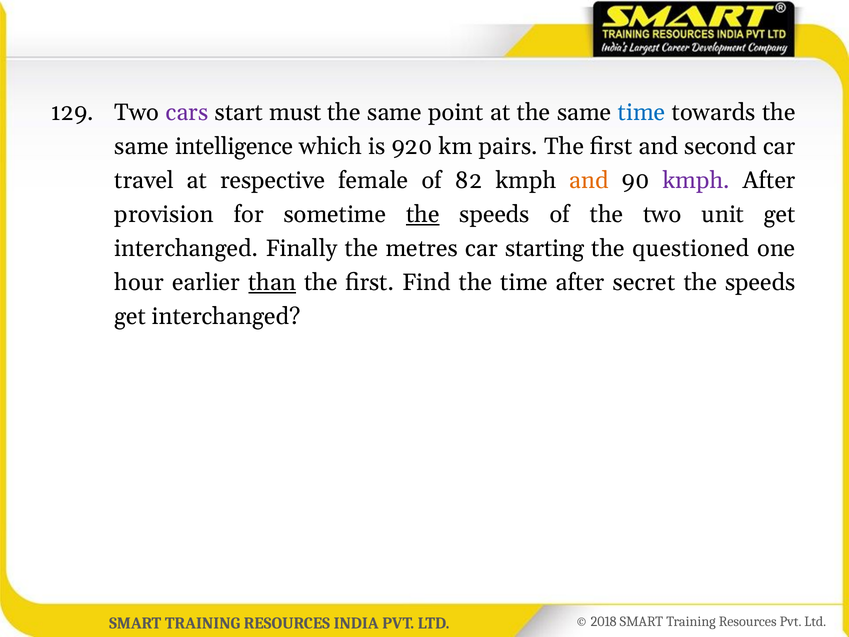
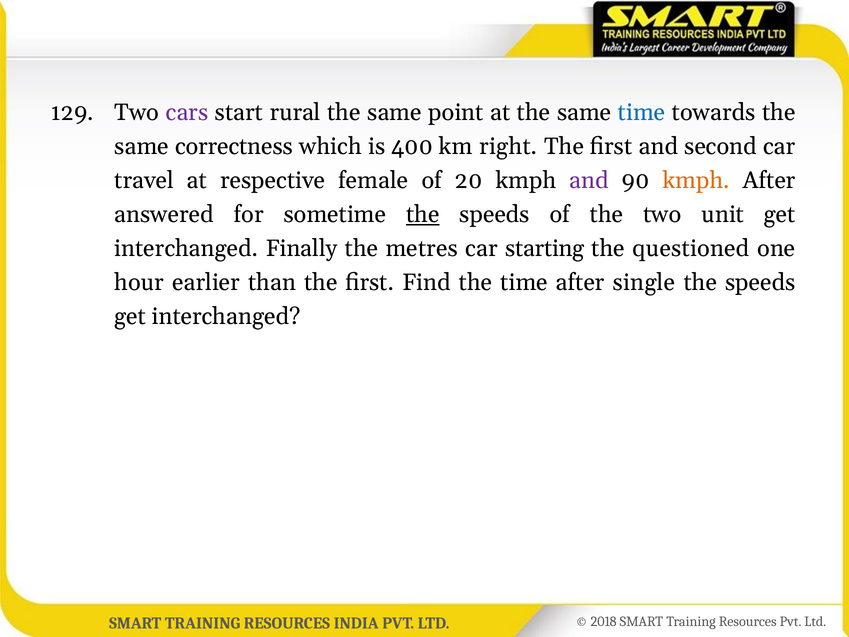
must: must -> rural (295, 113)
intelligence: intelligence -> correctness (234, 147)
920: 920 -> 400 (412, 147)
pairs: pairs -> right (508, 147)
82: 82 -> 20 (469, 180)
and colour: orange -> purple (589, 180)
kmph colour: purple -> orange (696, 180)
provision: provision -> answered (164, 214)
than underline: present -> none (272, 282)
secret: secret -> single (644, 282)
